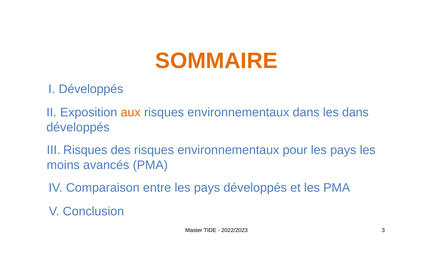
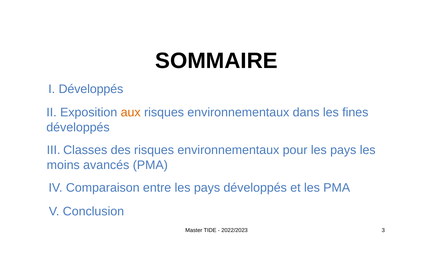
SOMMAIRE colour: orange -> black (216, 61)
les dans: dans -> fines (355, 113)
III Risques: Risques -> Classes (85, 150)
